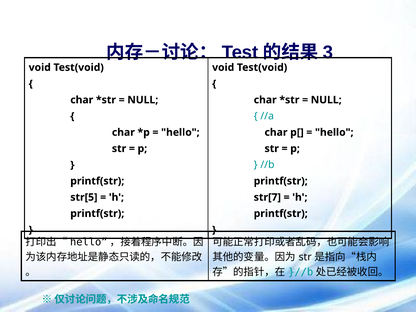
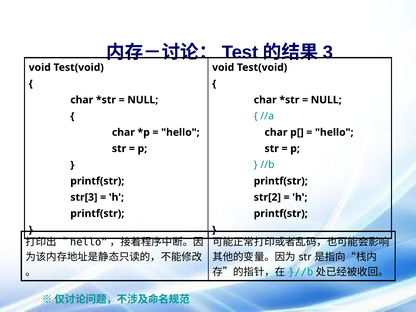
str[5: str[5 -> str[3 (84, 197)
str[7: str[7 -> str[2 (267, 197)
